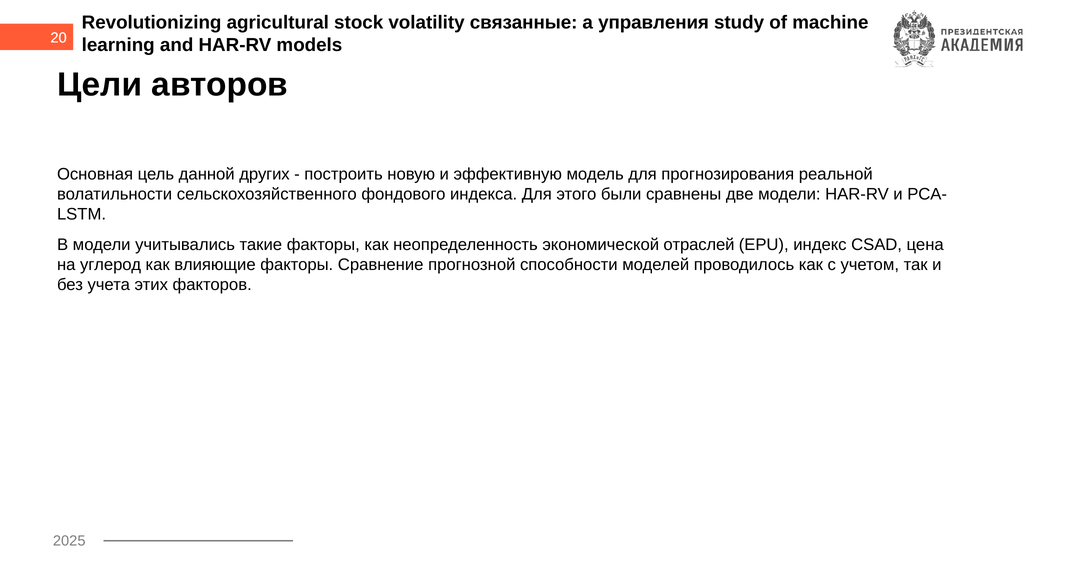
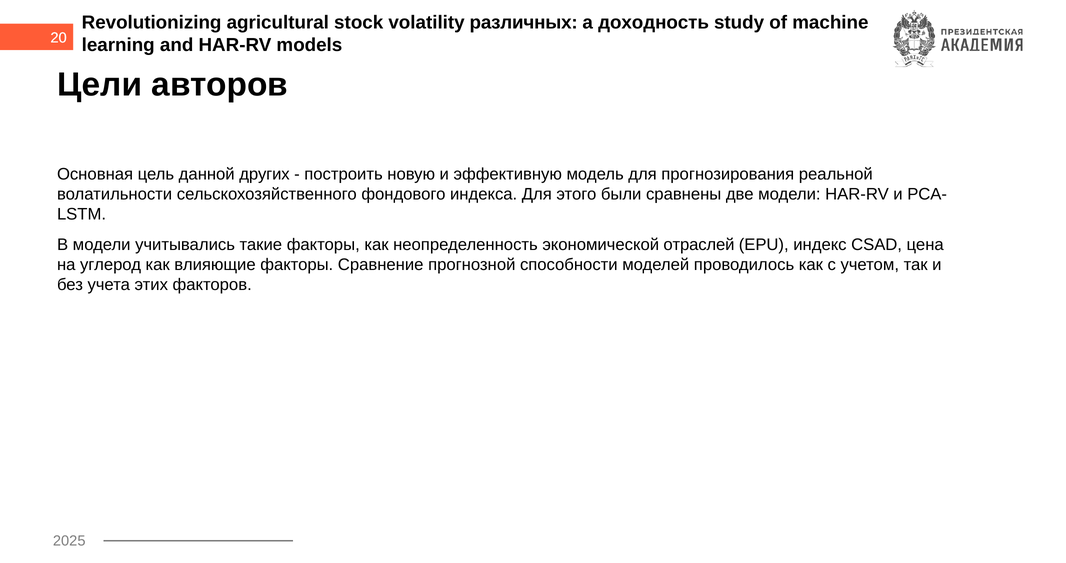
связанные: связанные -> различных (524, 22)
управления: управления -> доходность (654, 22)
